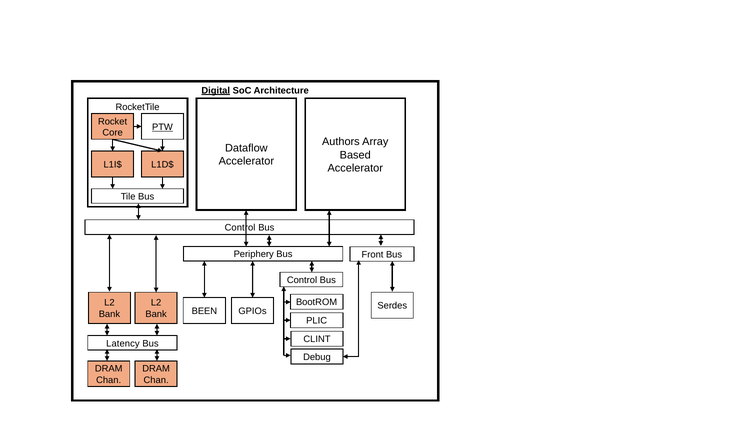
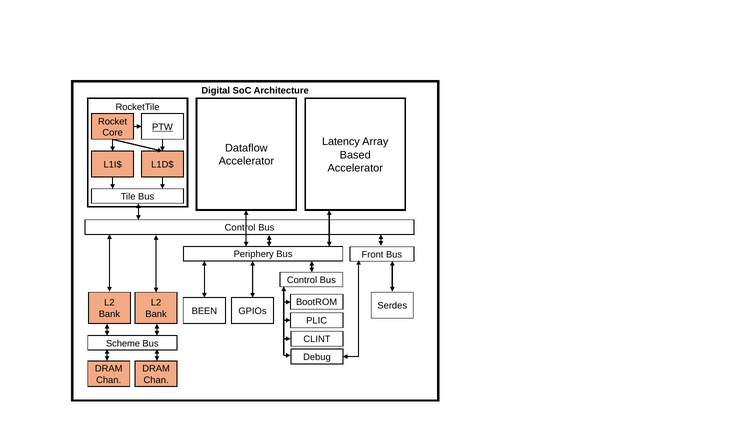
Digital underline: present -> none (216, 91)
Authors: Authors -> Latency (341, 142)
Latency: Latency -> Scheme (123, 344)
